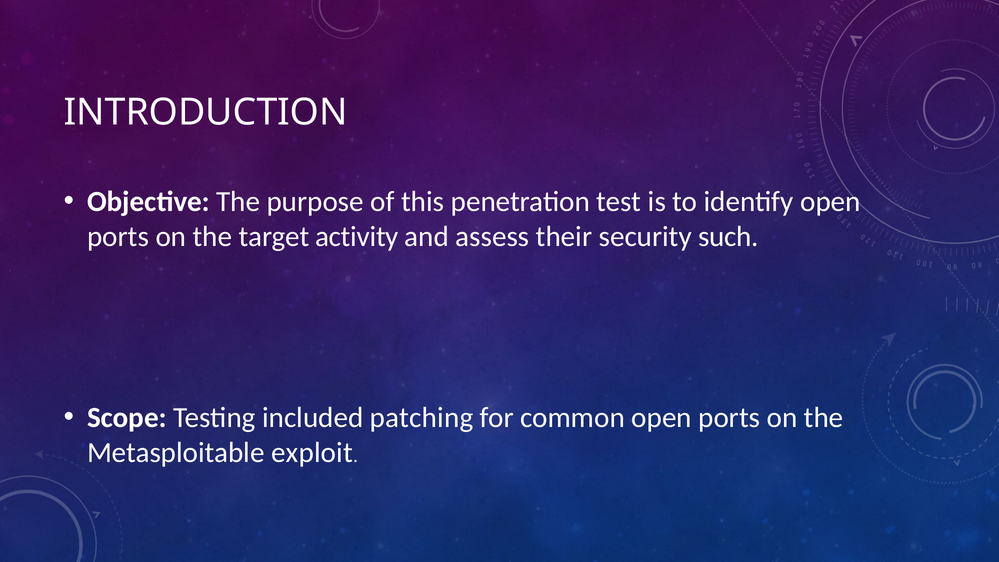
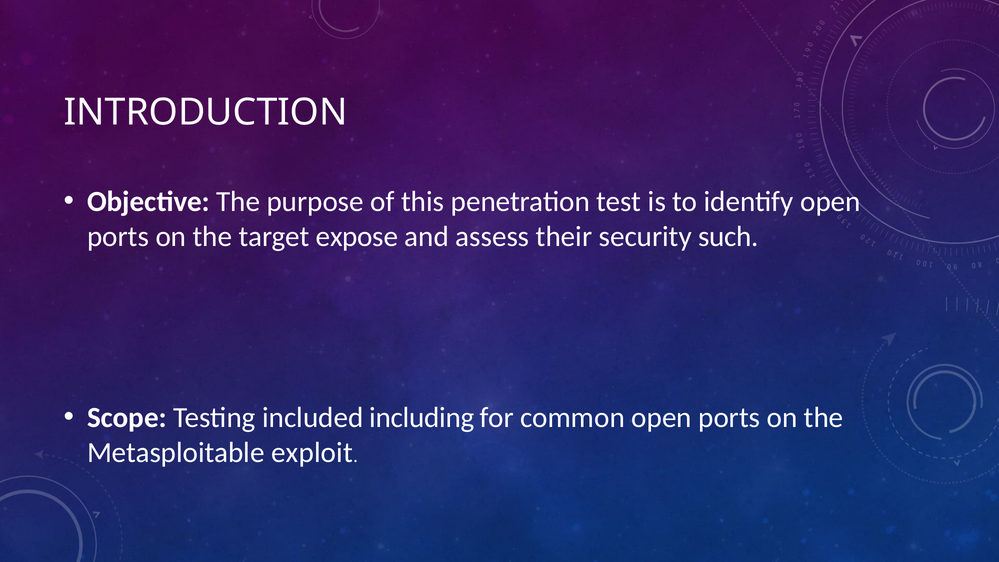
activity: activity -> expose (357, 236)
patching: patching -> including (422, 418)
